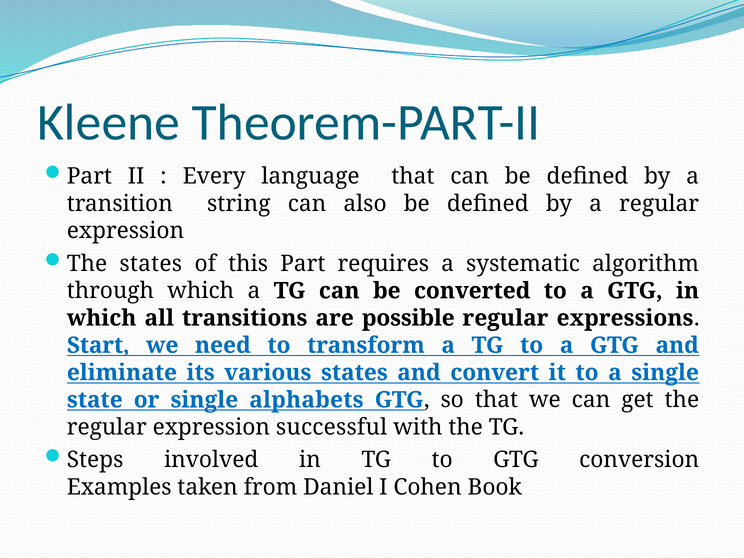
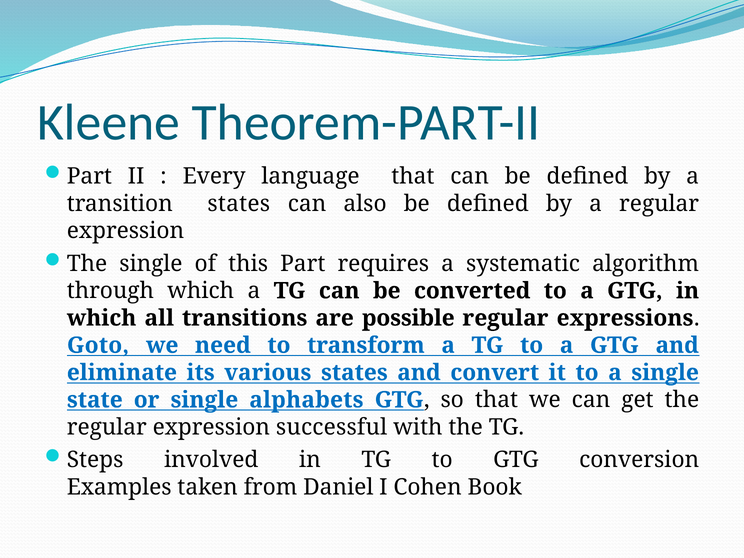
transition string: string -> states (239, 204)
The states: states -> single (151, 264)
Start: Start -> Goto (98, 345)
